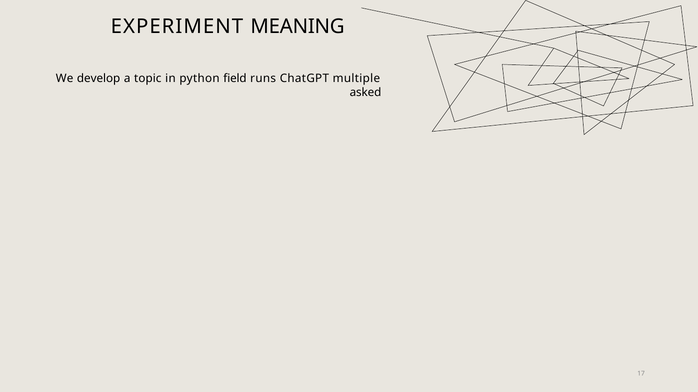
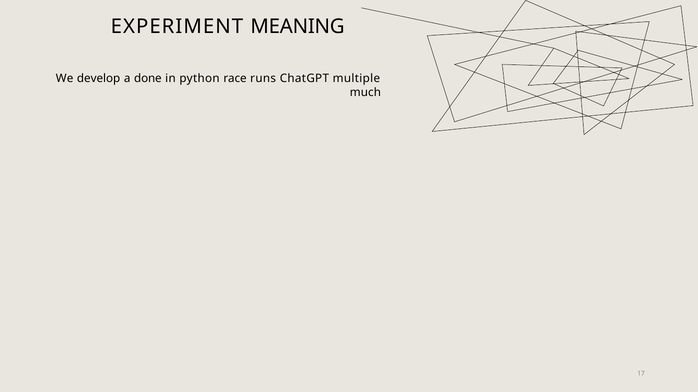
topic: topic -> done (148, 79)
field: field -> race (235, 79)
asked: asked -> much (365, 93)
